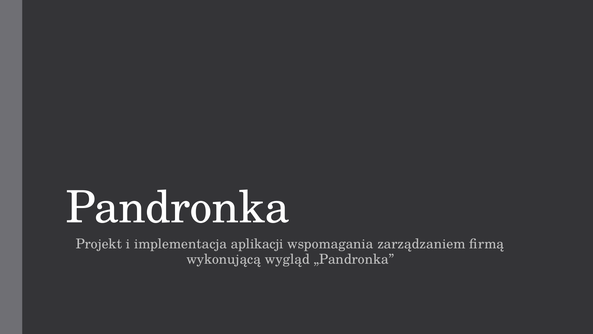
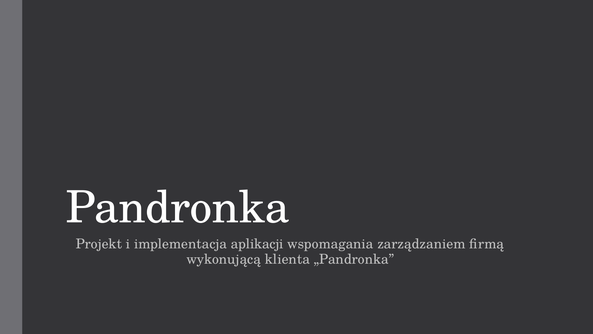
wygląd: wygląd -> klienta (287, 259)
